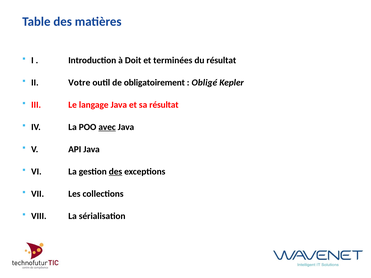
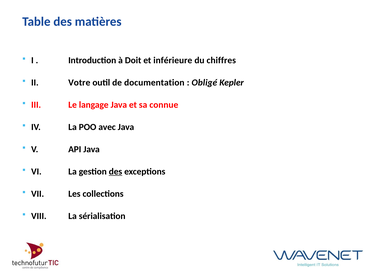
terminées: terminées -> inférieure (173, 60)
du résultat: résultat -> chiffres (221, 60)
obligatoirement: obligatoirement -> documentation (154, 83)
sa résultat: résultat -> connue (164, 105)
avec underline: present -> none (107, 127)
